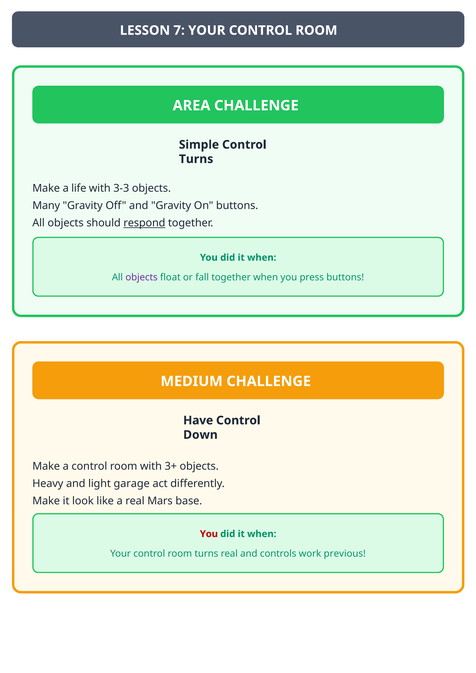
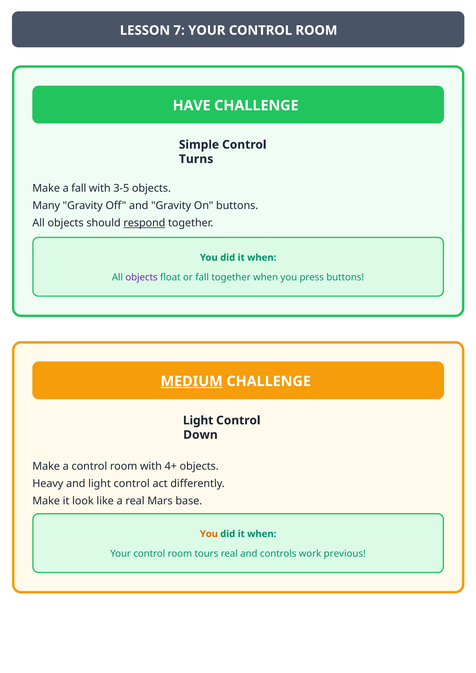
AREA: AREA -> HAVE (192, 106)
a life: life -> fall (79, 188)
3-3: 3-3 -> 3-5 (121, 188)
MEDIUM underline: none -> present (192, 382)
Have: Have -> Light (198, 421)
3+: 3+ -> 4+ (171, 467)
and light garage: garage -> control (132, 484)
You colour: red -> orange (209, 534)
room turns: turns -> tours (206, 554)
